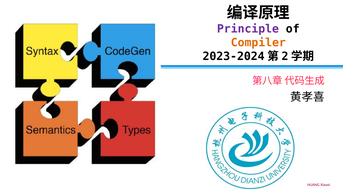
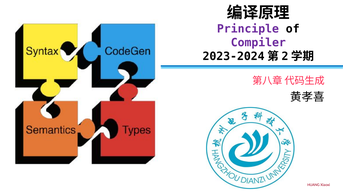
Compiler colour: orange -> purple (258, 43)
